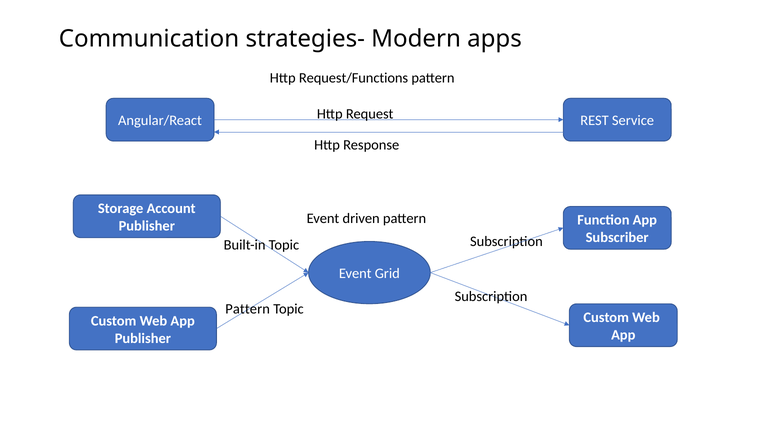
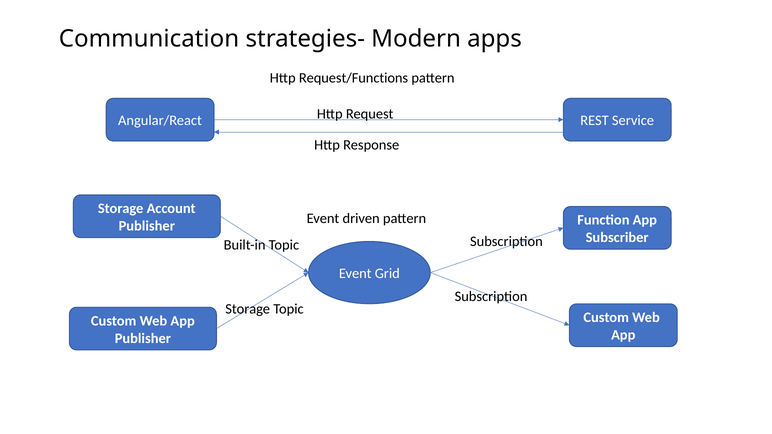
Pattern: Pattern -> Storage (248, 309)
